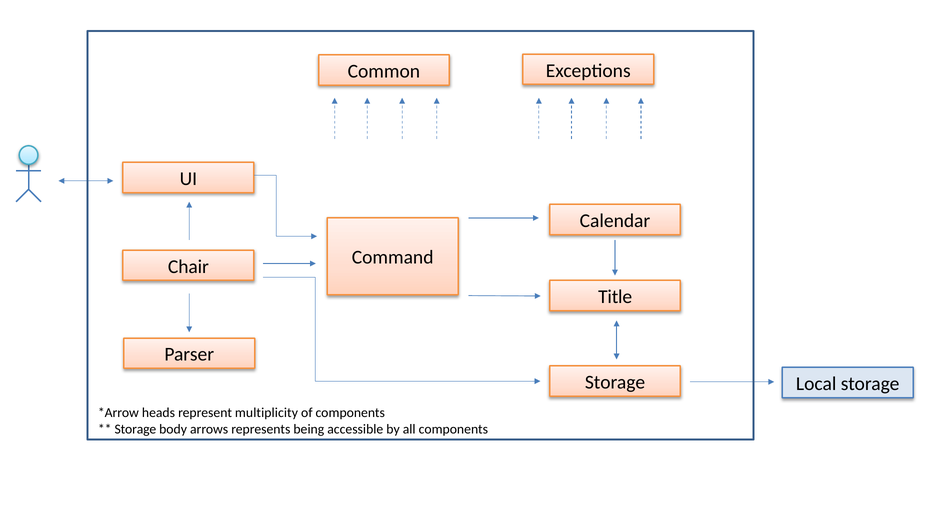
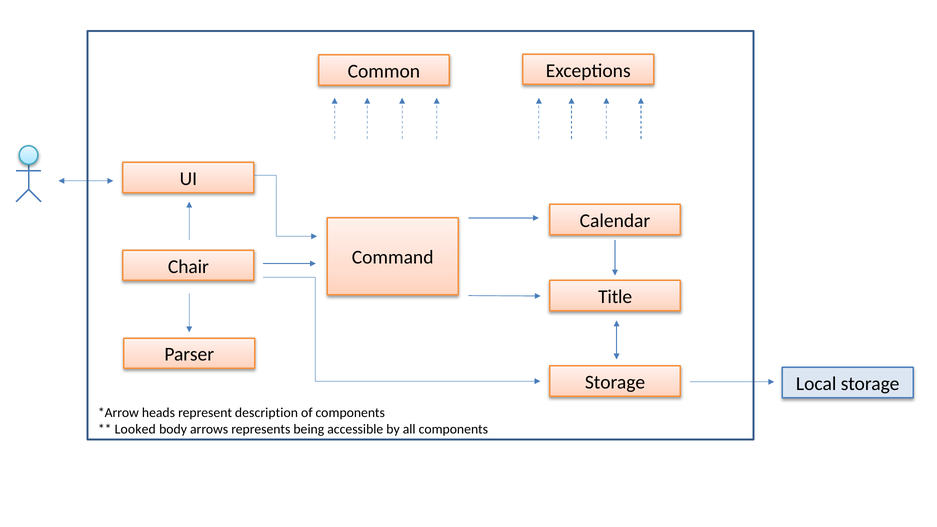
multiplicity: multiplicity -> description (266, 413)
Storage: Storage -> Looked (135, 429)
